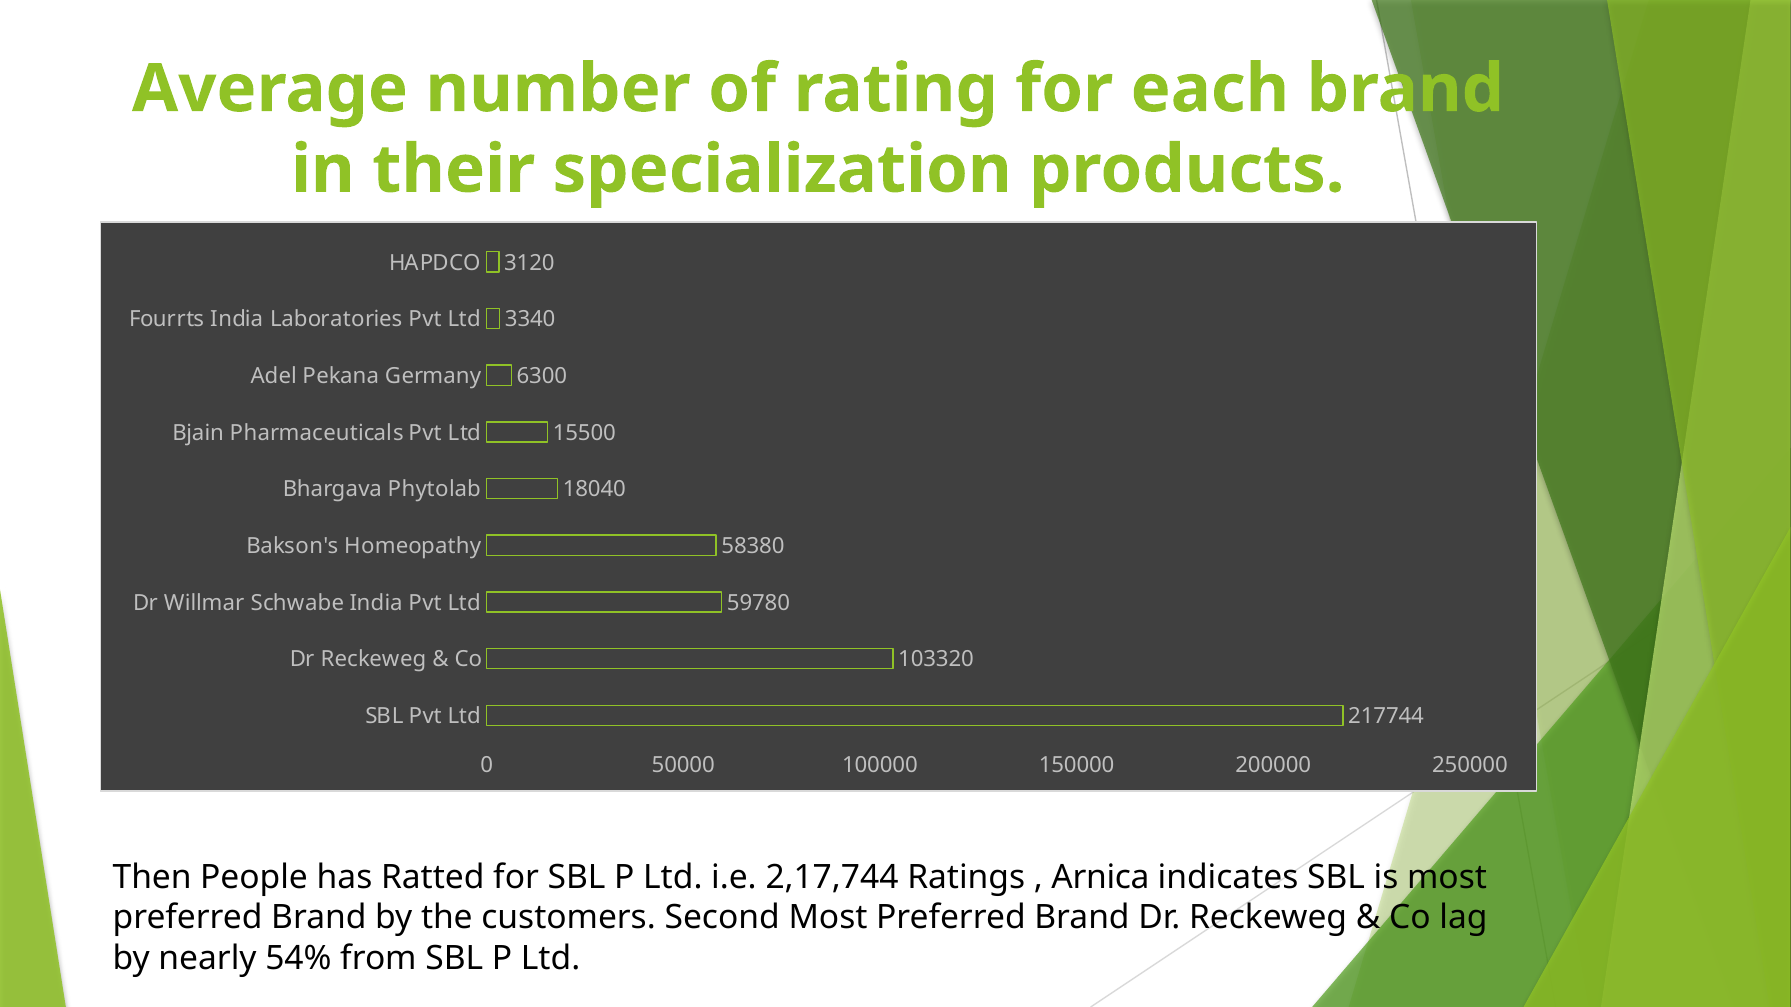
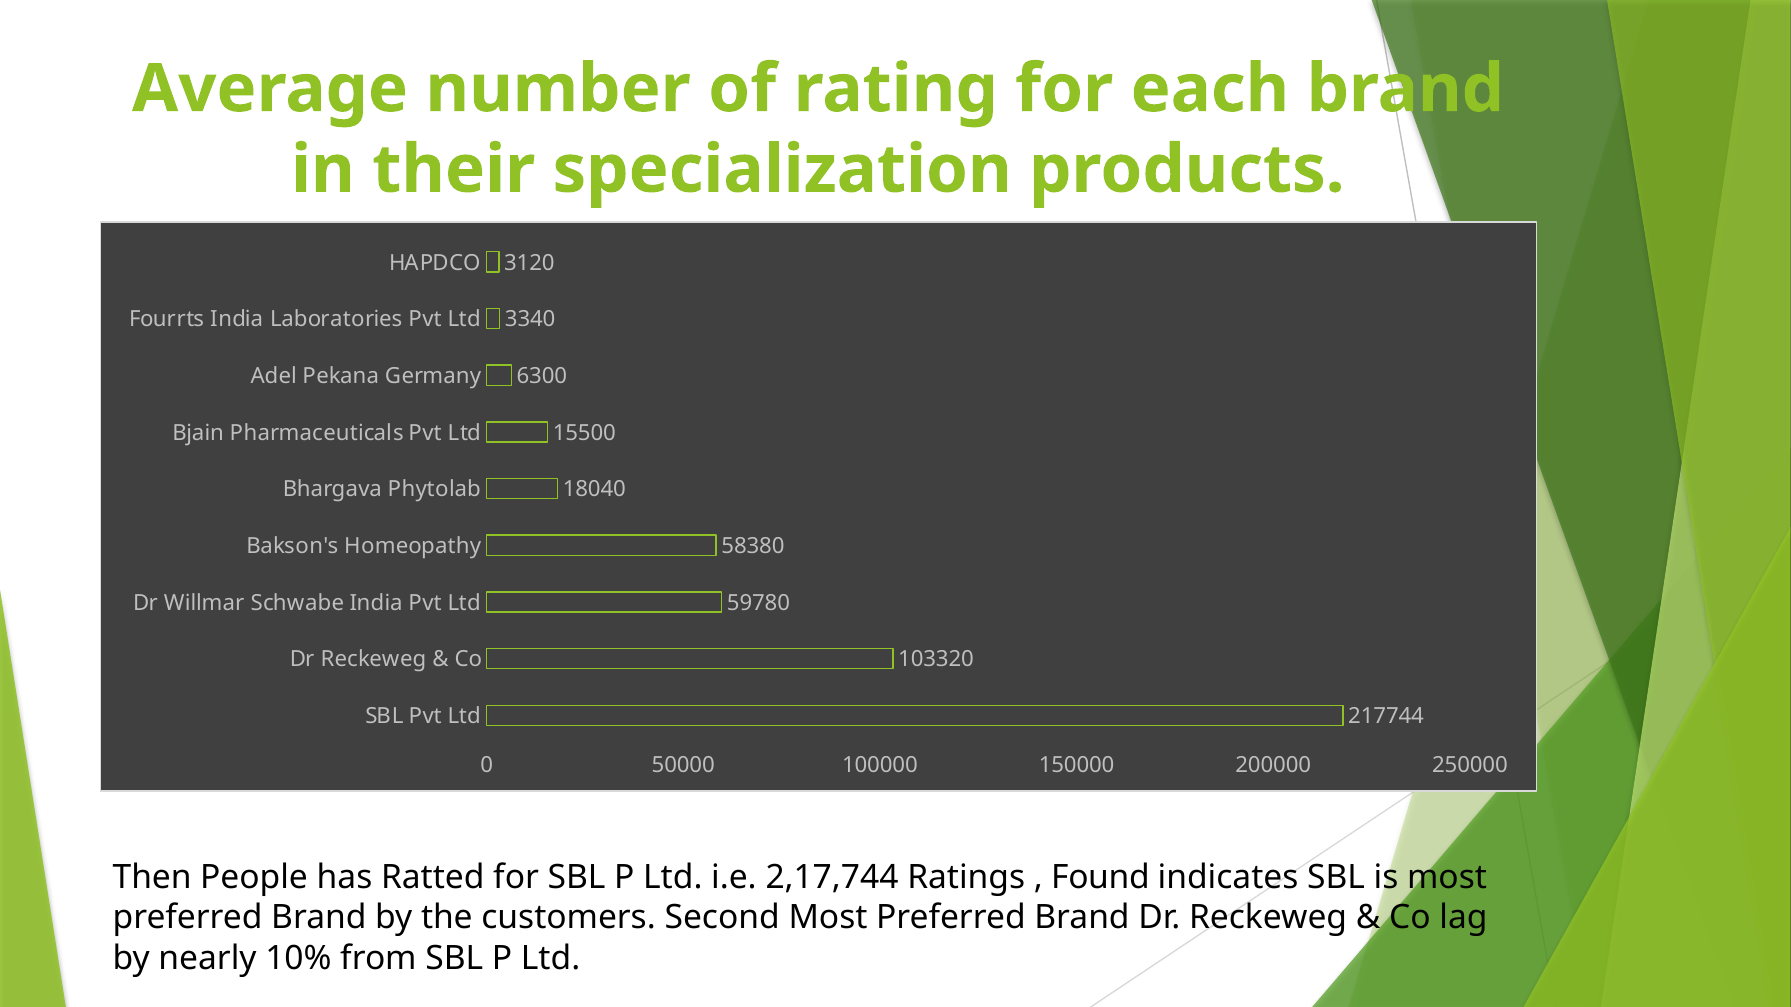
Arnica: Arnica -> Found (1100, 878)
54%: 54% -> 10% (298, 959)
